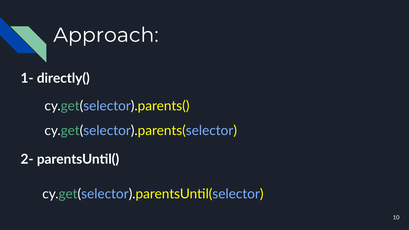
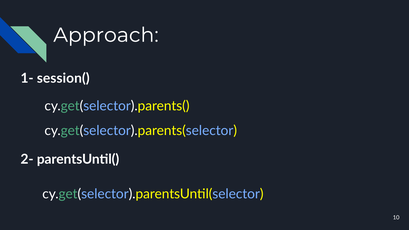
directly(: directly( -> session( (63, 78)
